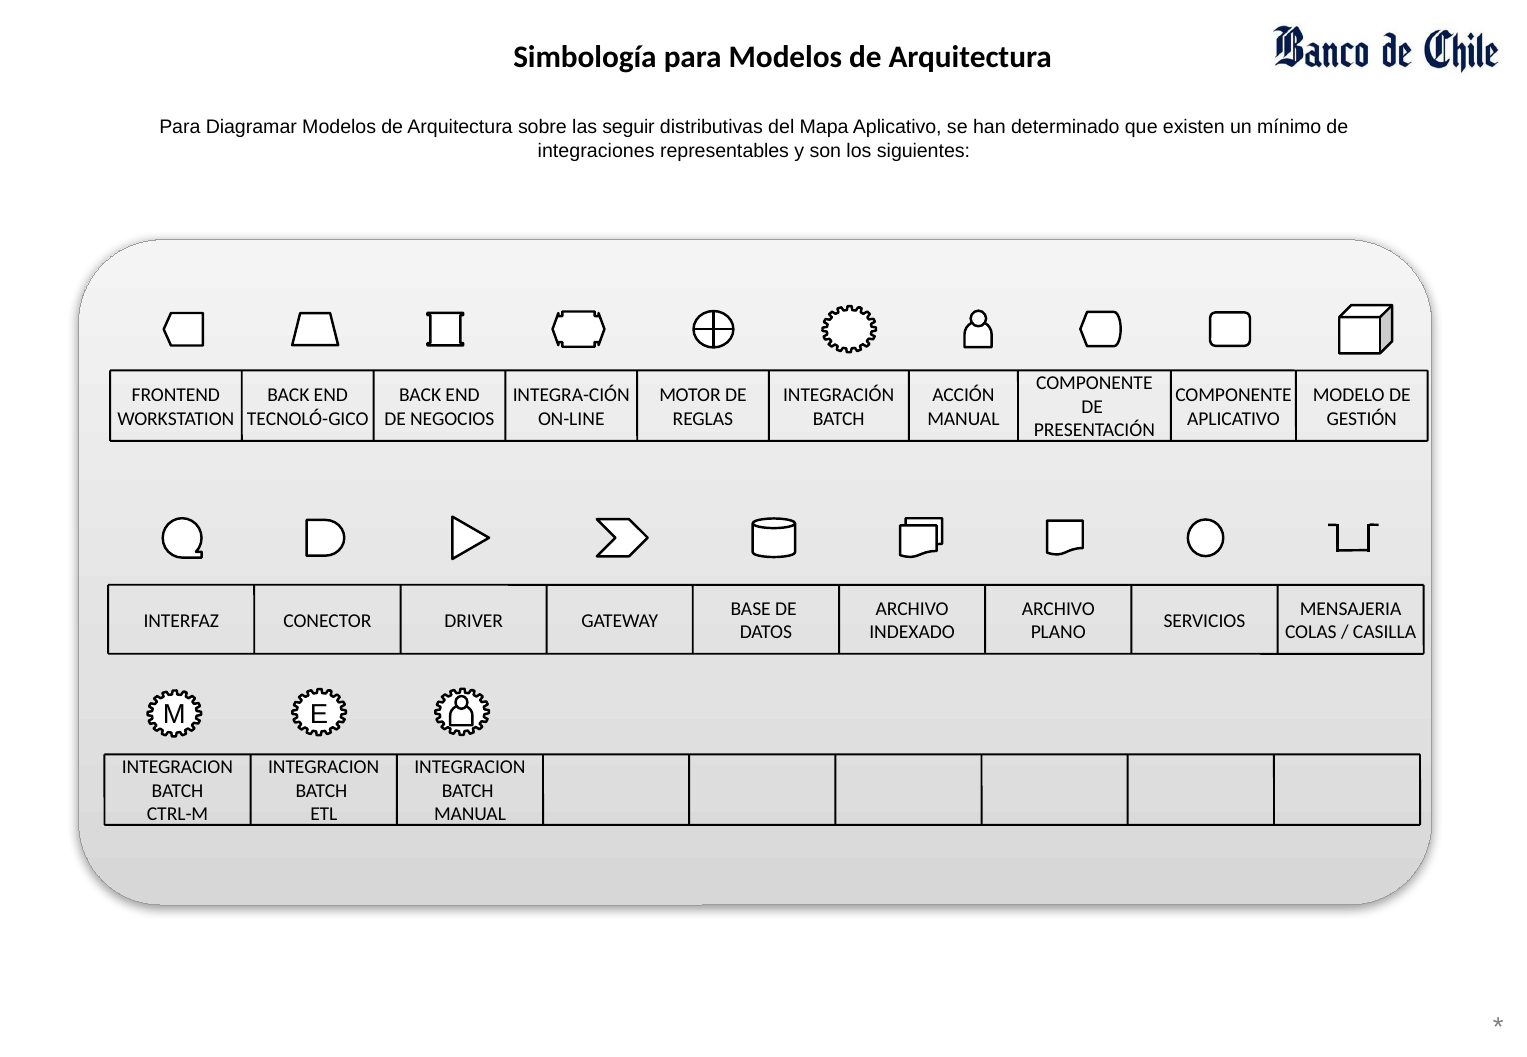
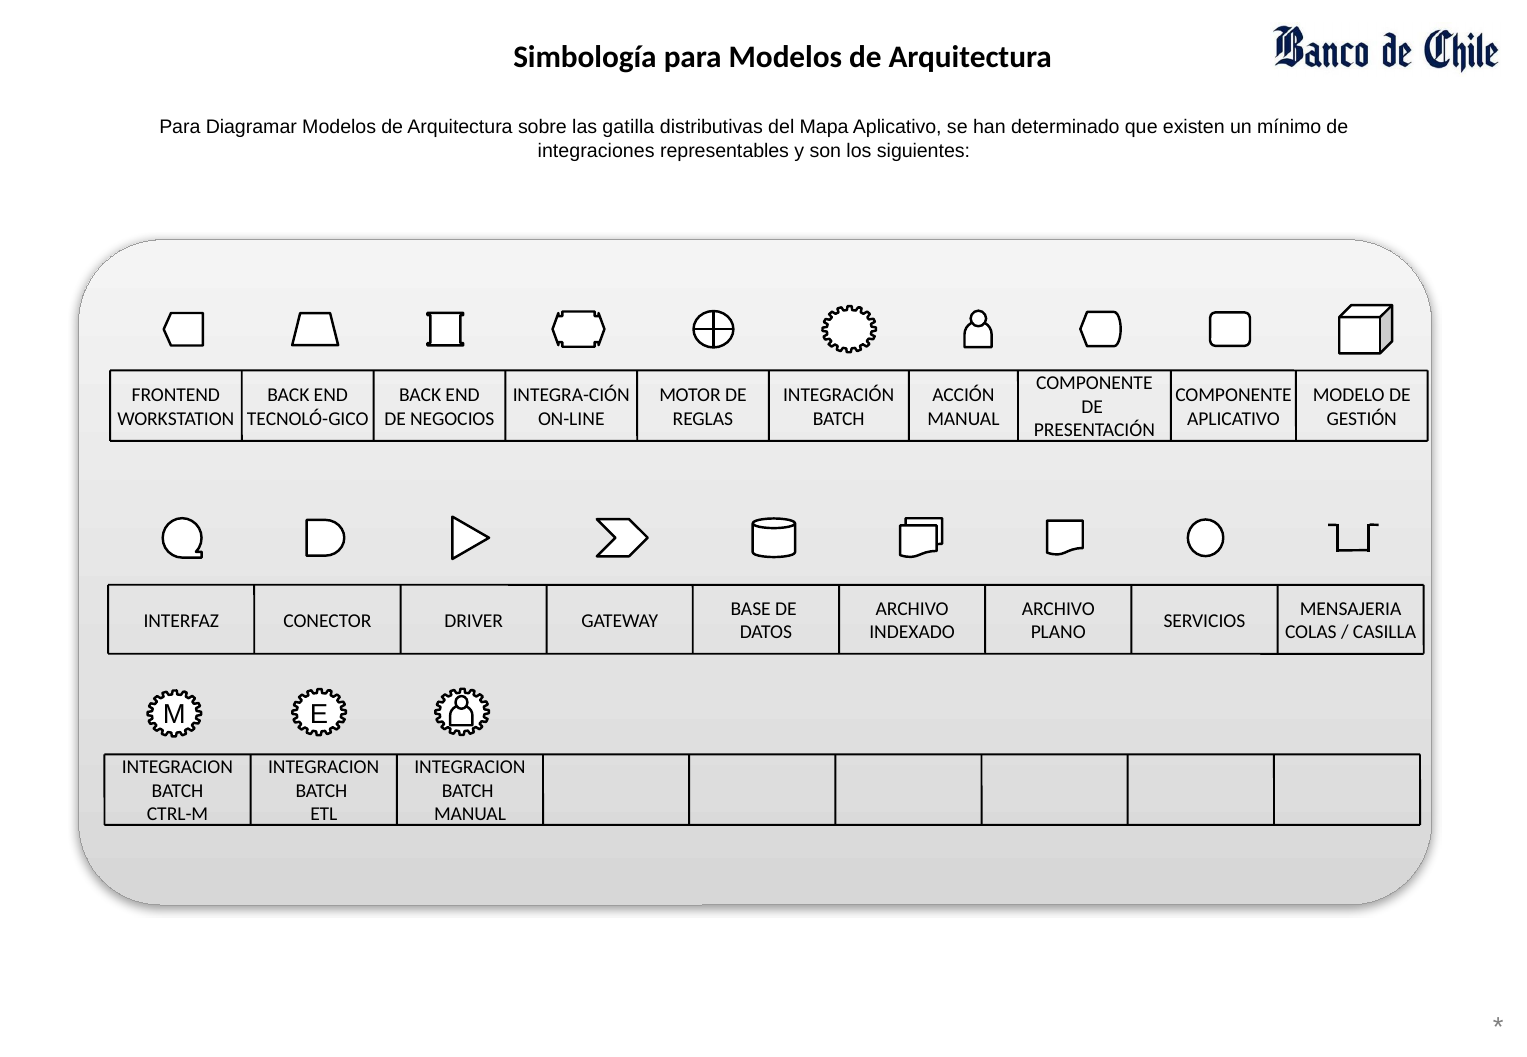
seguir: seguir -> gatilla (628, 127)
